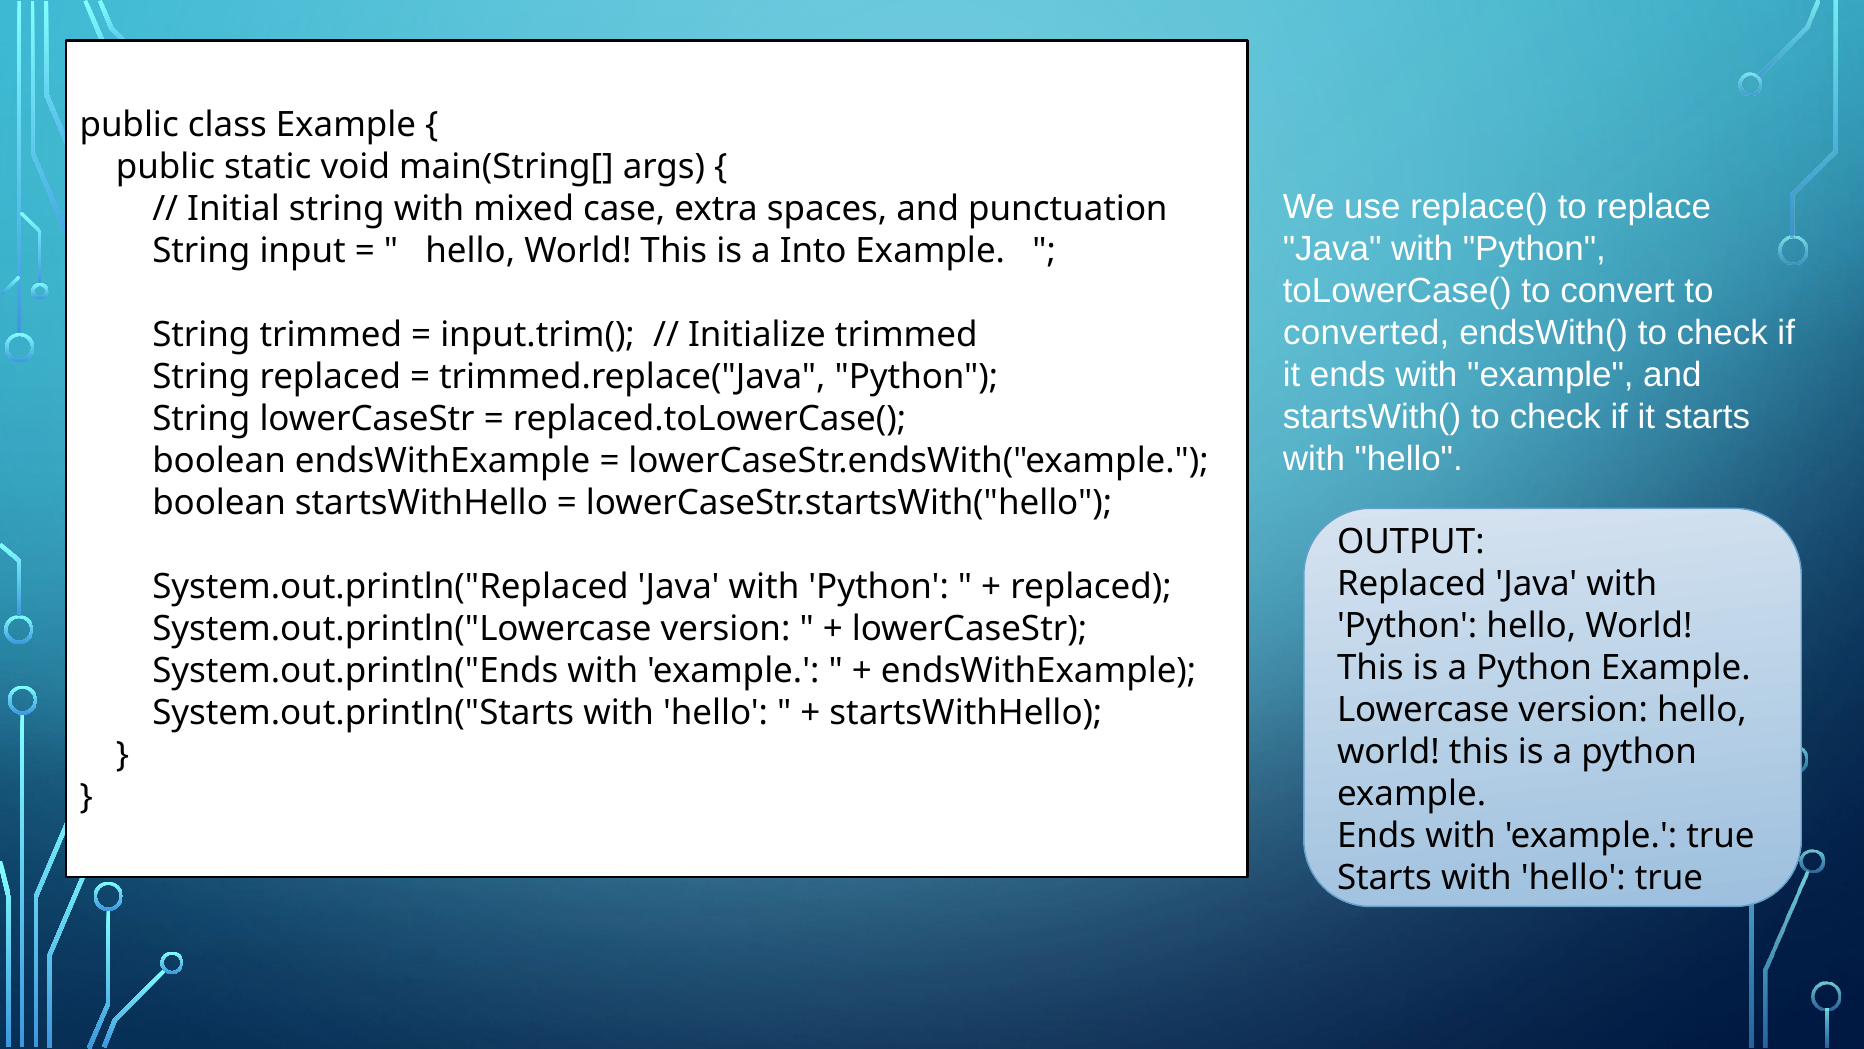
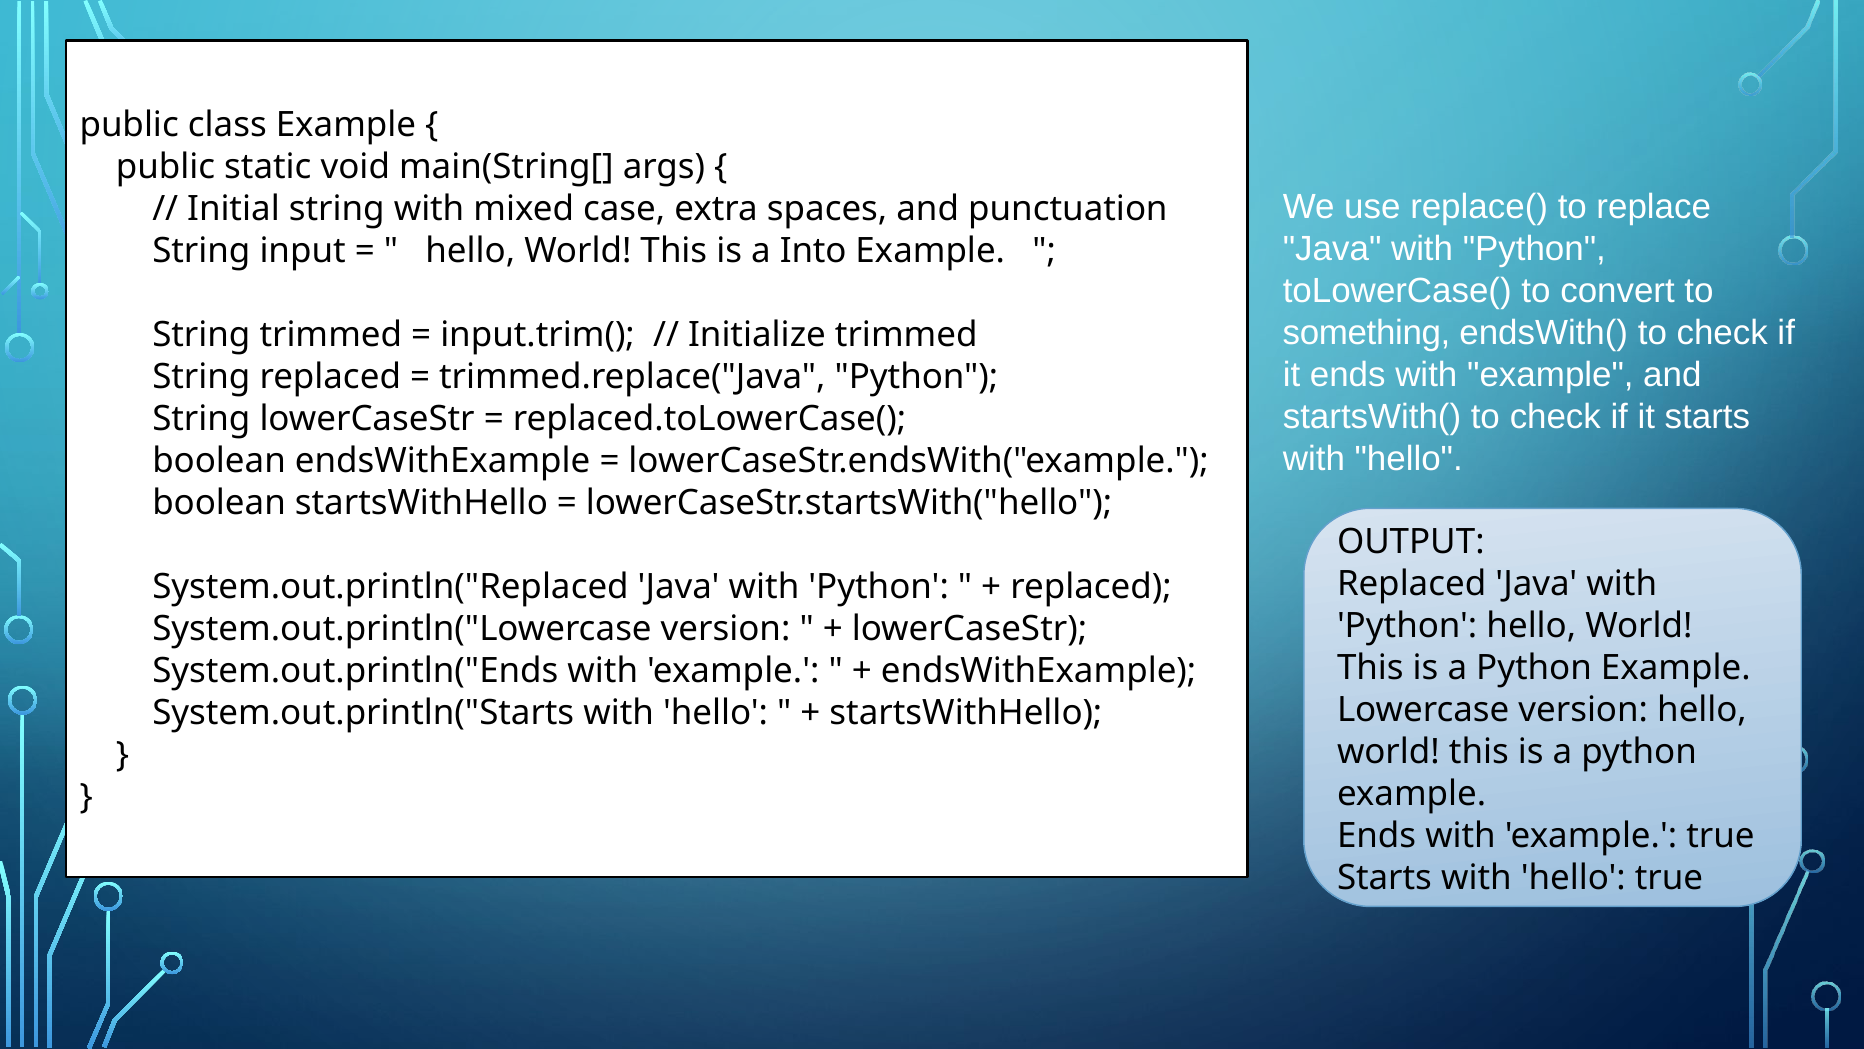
converted: converted -> something (1367, 333)
